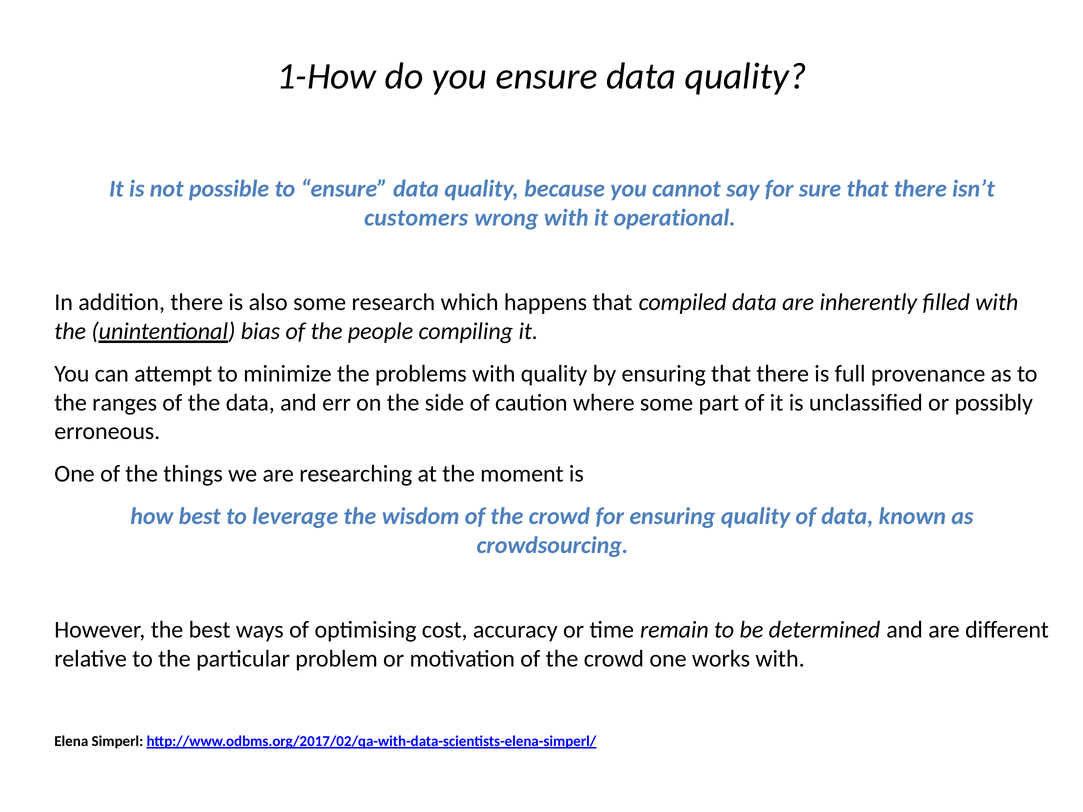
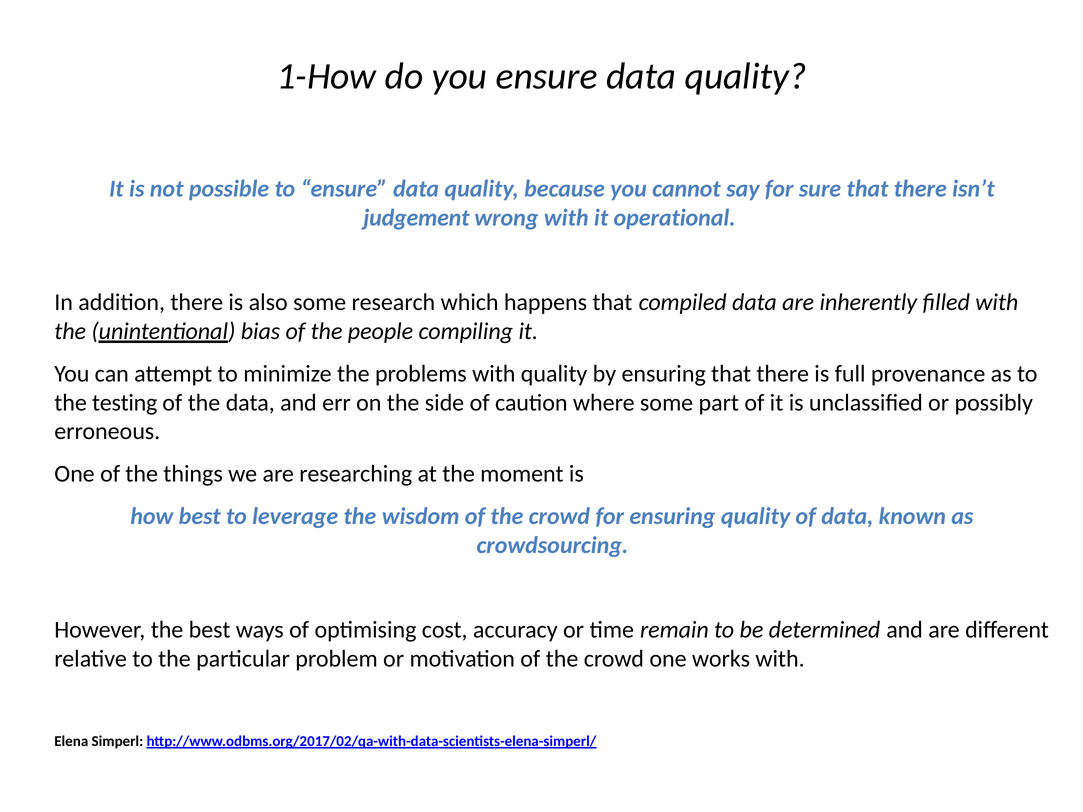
customers: customers -> judgement (416, 218)
ranges: ranges -> testing (125, 403)
